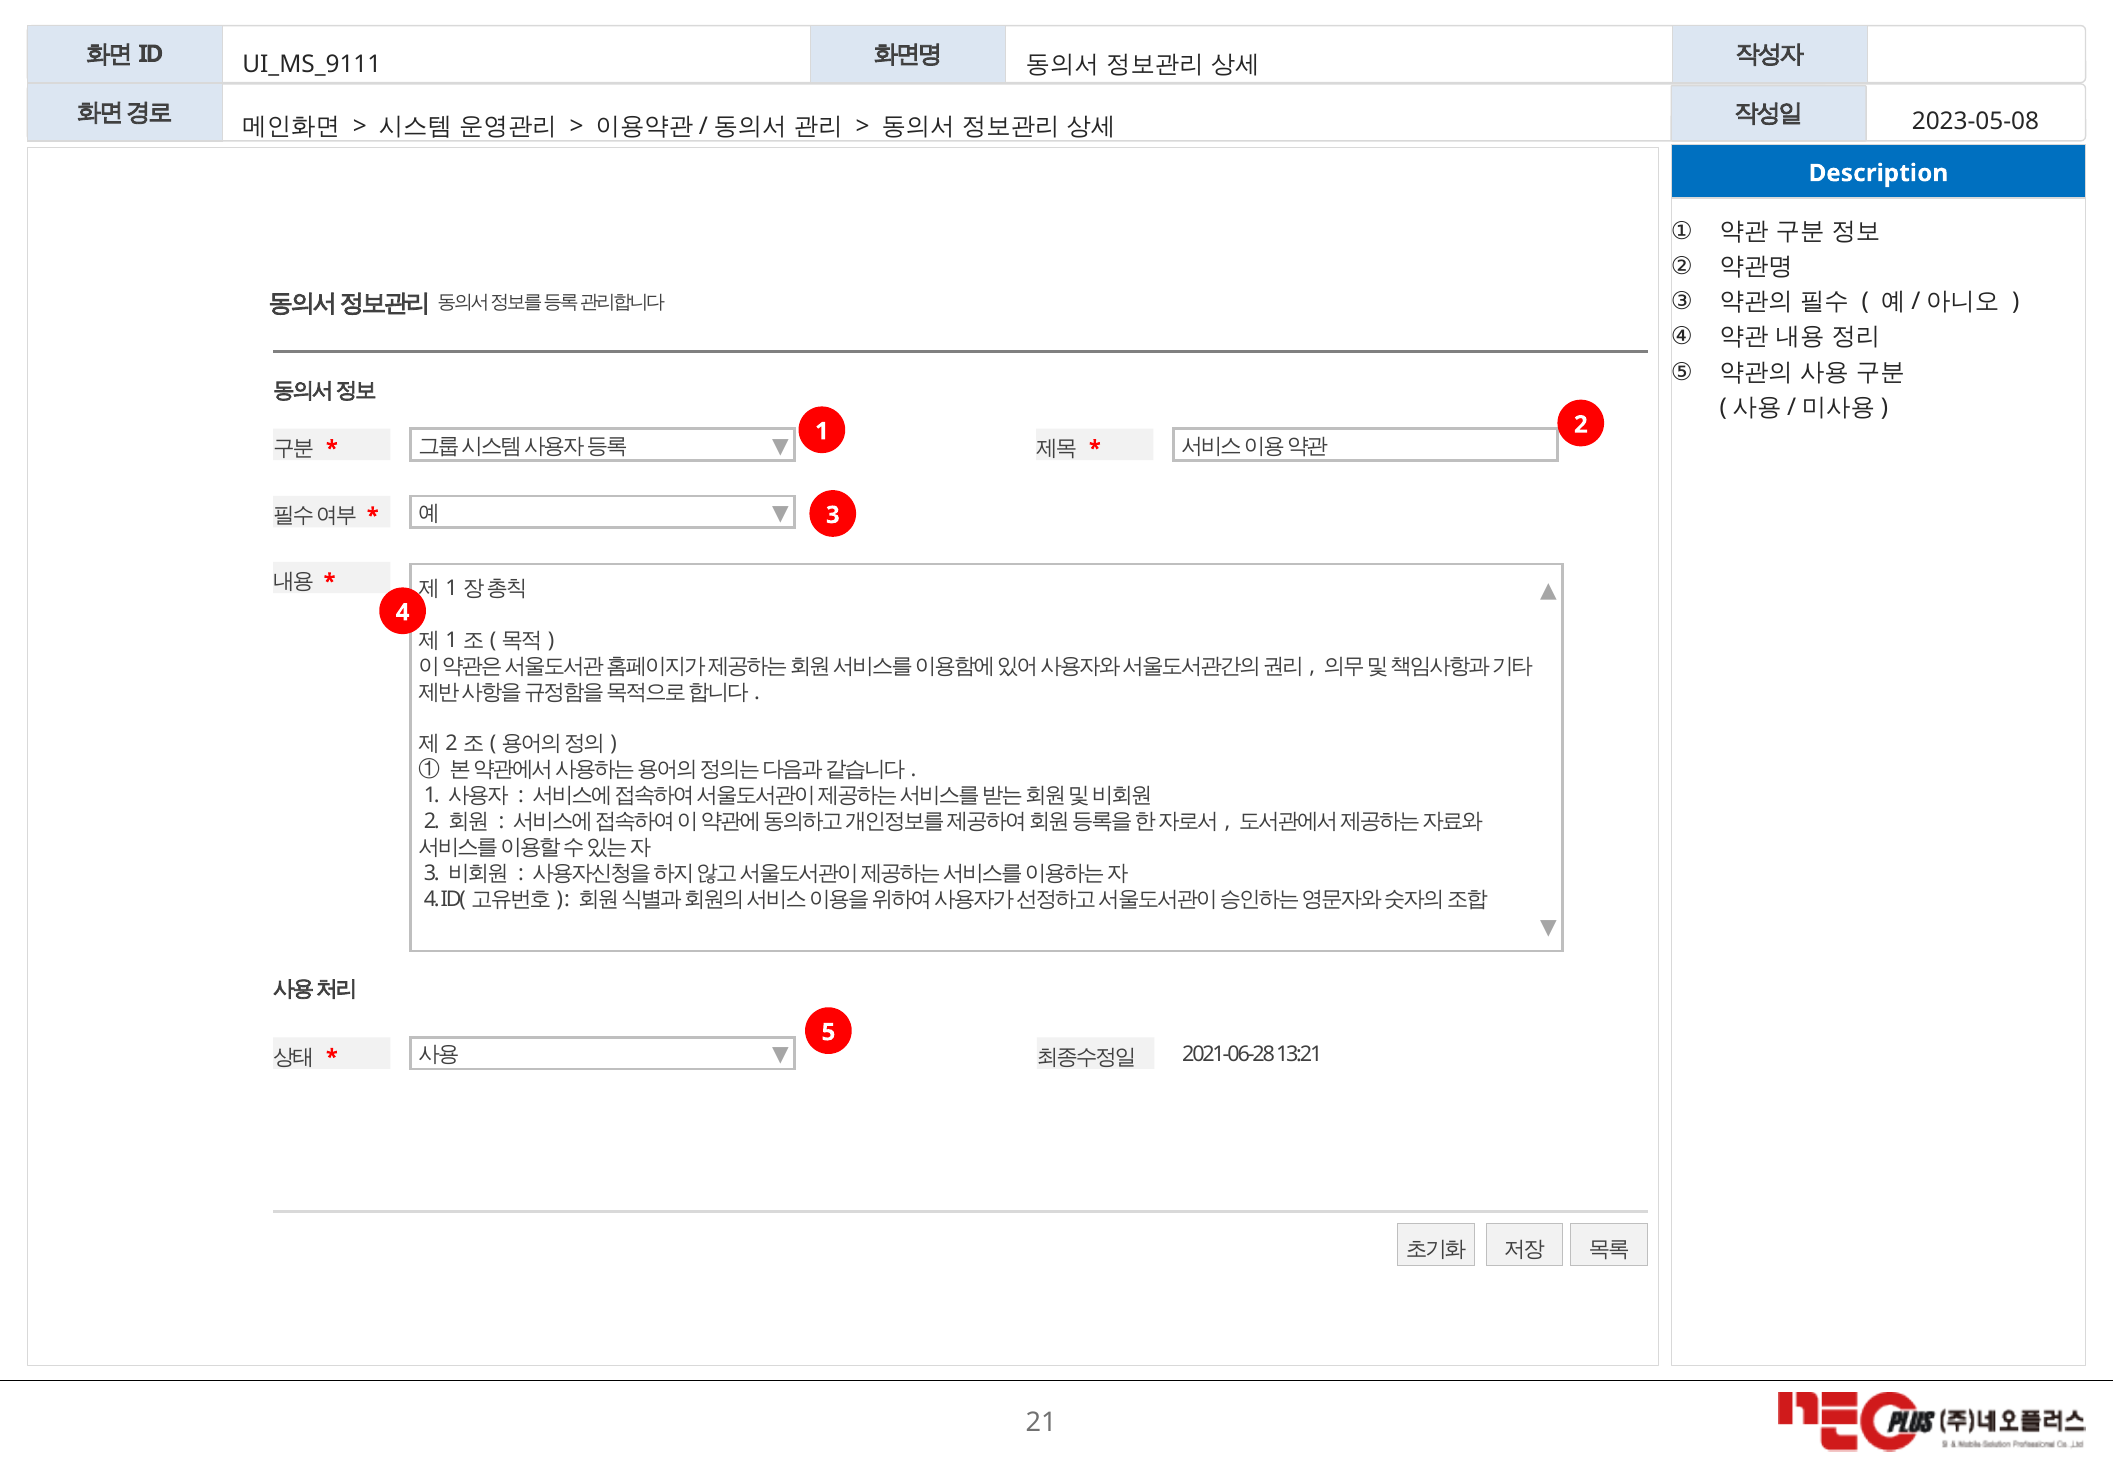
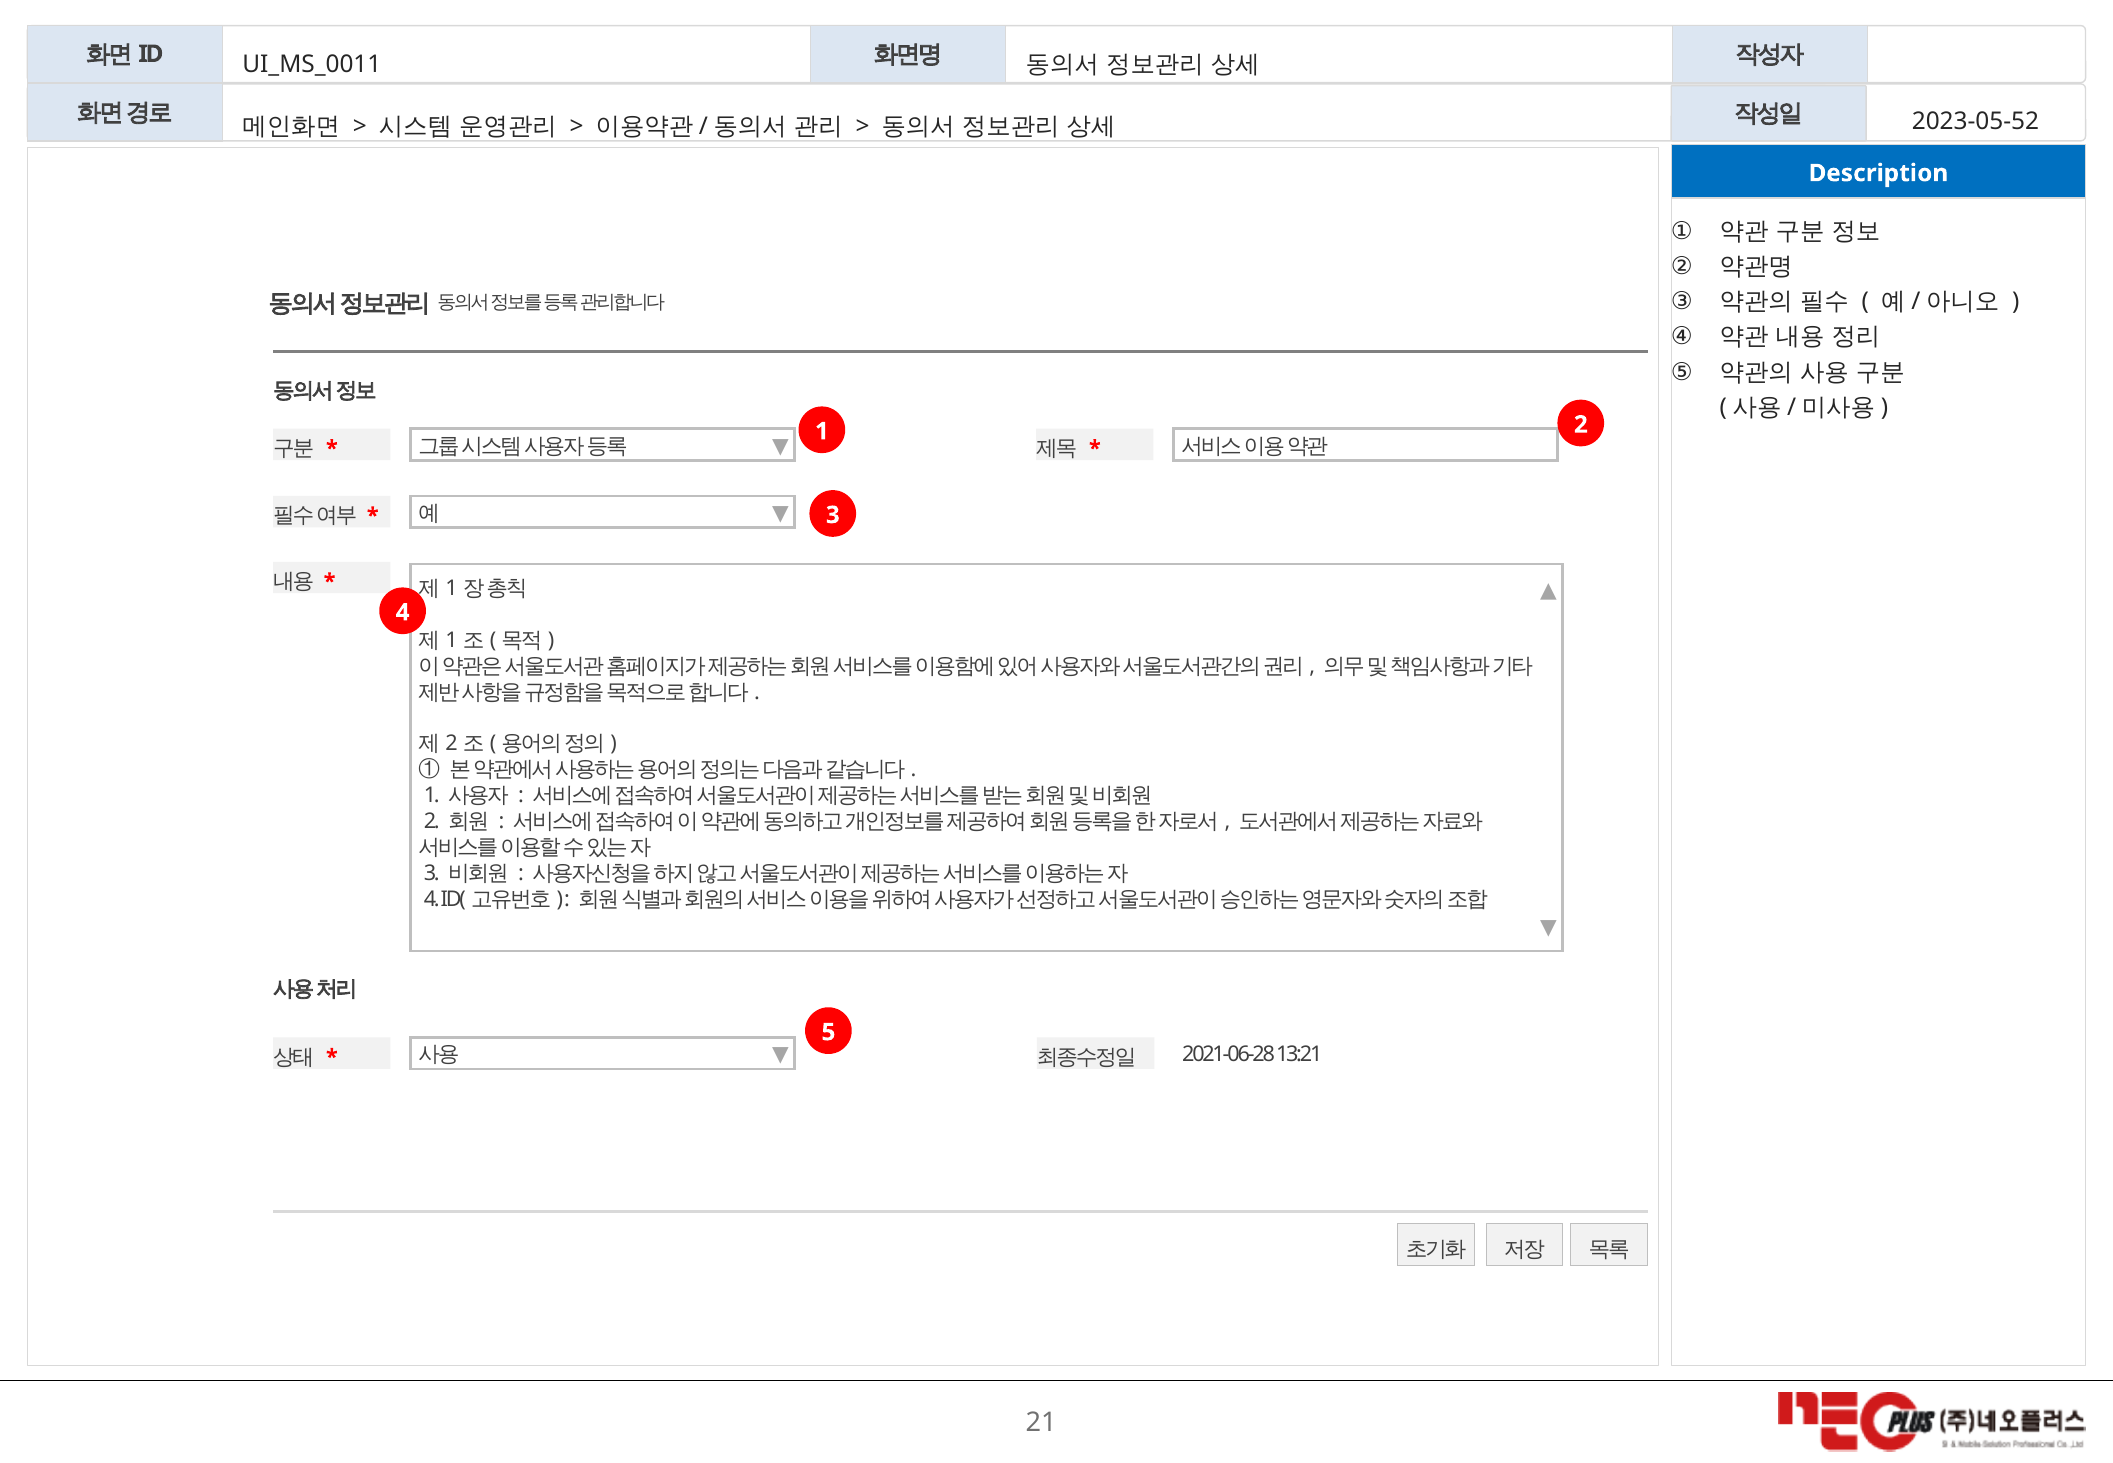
UI_MS_9111: UI_MS_9111 -> UI_MS_0011 (312, 65)
2023-05-08: 2023-05-08 -> 2023-05-52 (1975, 121)
